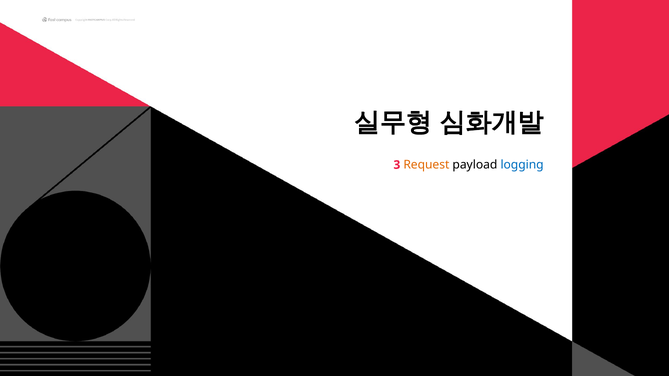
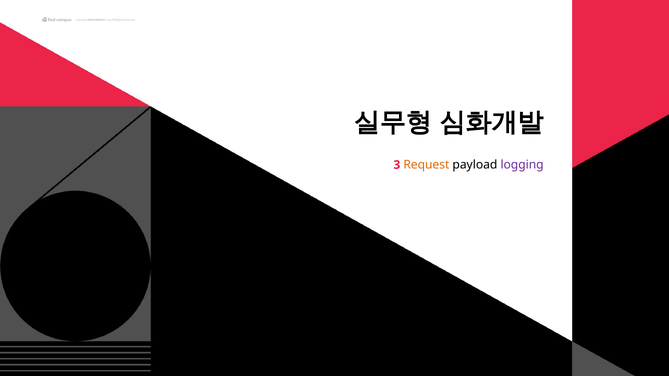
logging colour: blue -> purple (522, 165)
